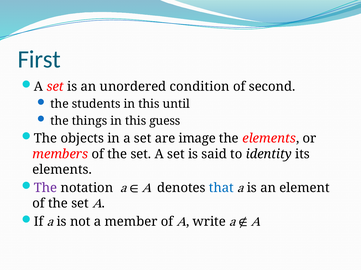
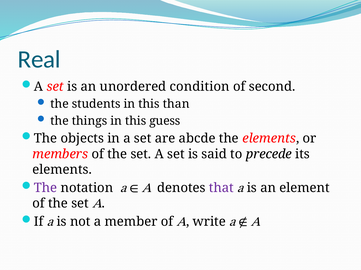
First: First -> Real (39, 60)
until: until -> than (176, 104)
image: image -> abcde (197, 139)
identity: identity -> precede (269, 154)
that colour: blue -> purple (221, 188)
